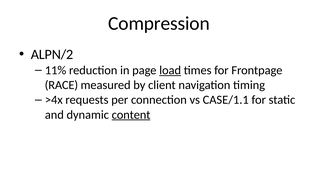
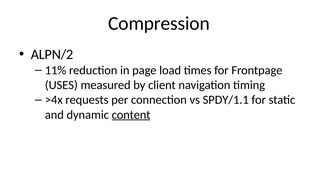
load underline: present -> none (170, 70)
RACE: RACE -> USES (61, 85)
CASE/1.1: CASE/1.1 -> SPDY/1.1 (226, 100)
